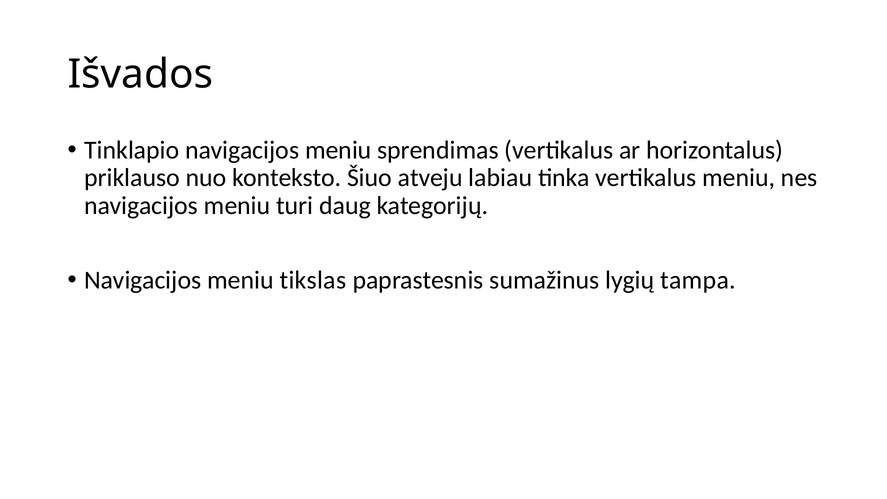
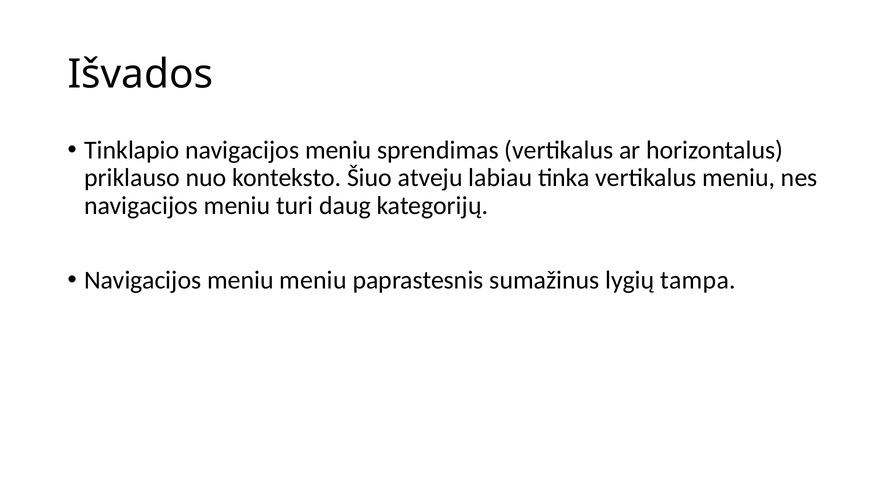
meniu tikslas: tikslas -> meniu (313, 280)
